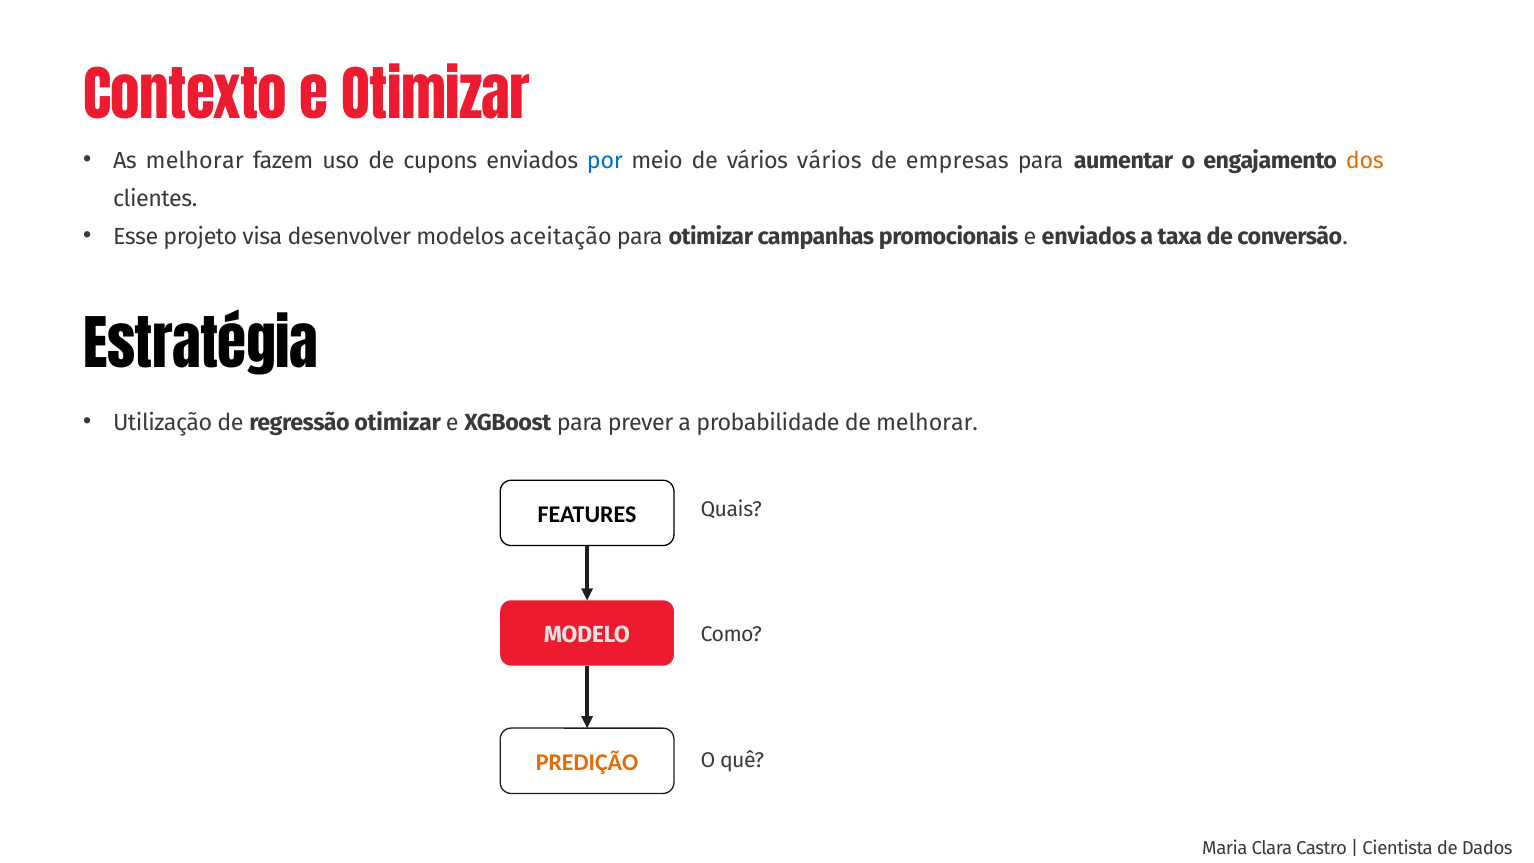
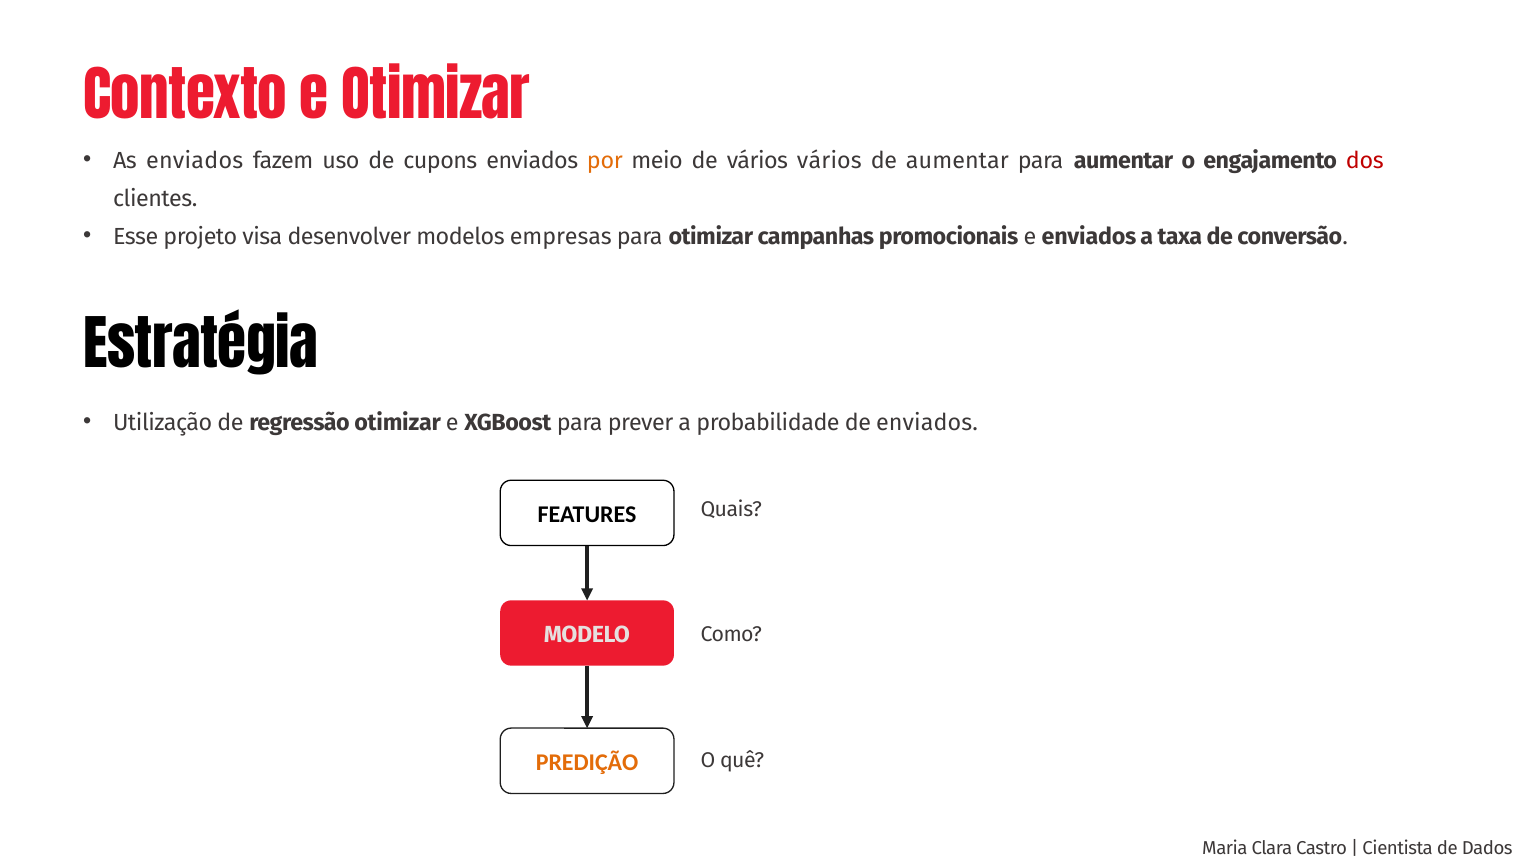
As melhorar: melhorar -> enviados (195, 160)
por colour: blue -> orange (605, 160)
de empresas: empresas -> aumentar (957, 160)
dos colour: orange -> red (1365, 160)
aceitação: aceitação -> empresas (561, 236)
de melhorar: melhorar -> enviados (927, 422)
